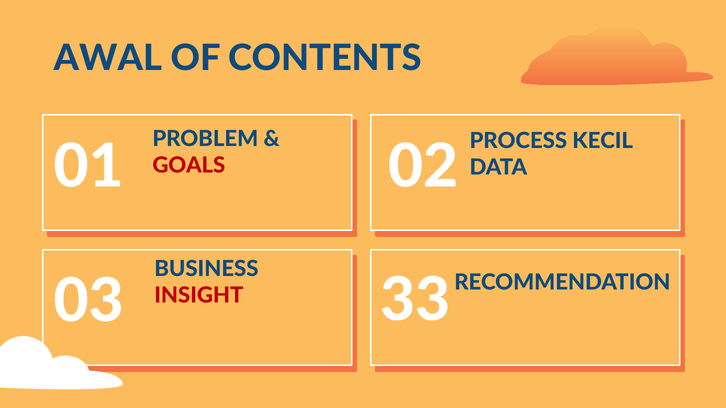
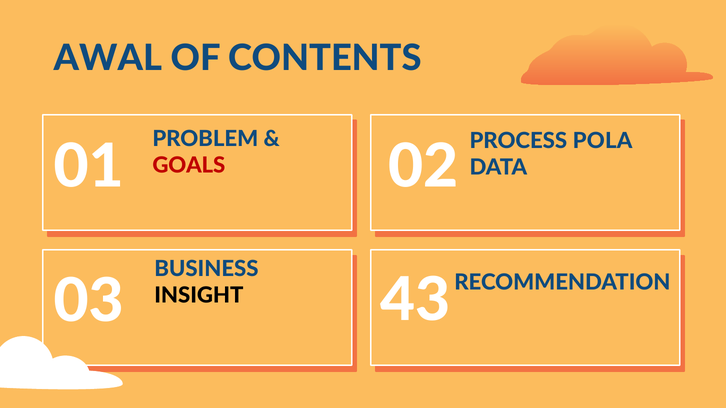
KECIL: KECIL -> POLA (603, 141)
33: 33 -> 43 (415, 301)
INSIGHT colour: red -> black (199, 296)
